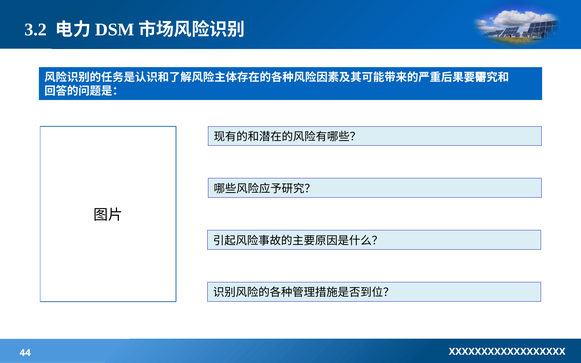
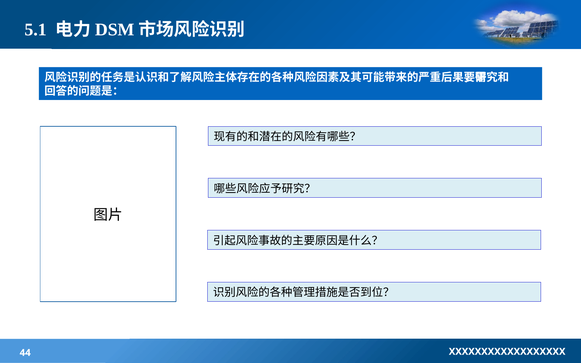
3.2: 3.2 -> 5.1 (36, 30)
